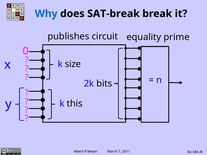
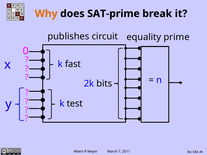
Why colour: blue -> orange (46, 14)
SAT-break: SAT-break -> SAT-prime (113, 14)
size: size -> fast (73, 64)
this: this -> test (75, 104)
